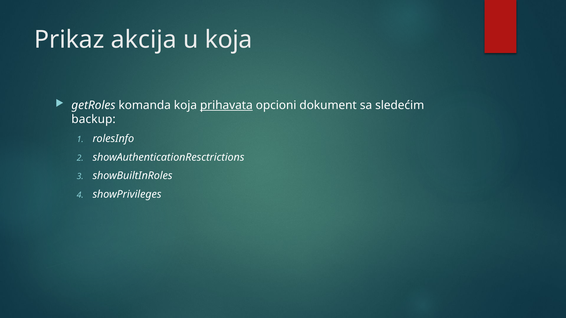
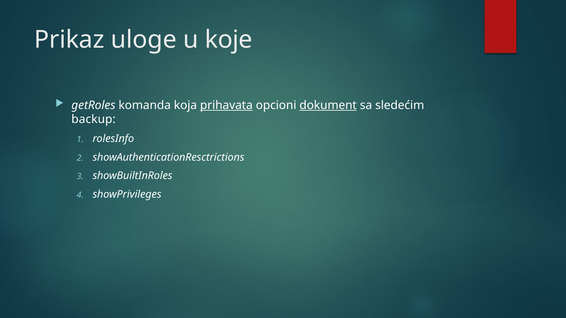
akcija: akcija -> uloge (144, 40)
u koja: koja -> koje (229, 40)
dokument underline: none -> present (328, 105)
